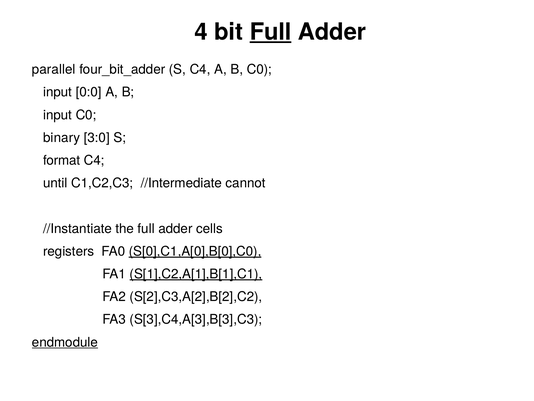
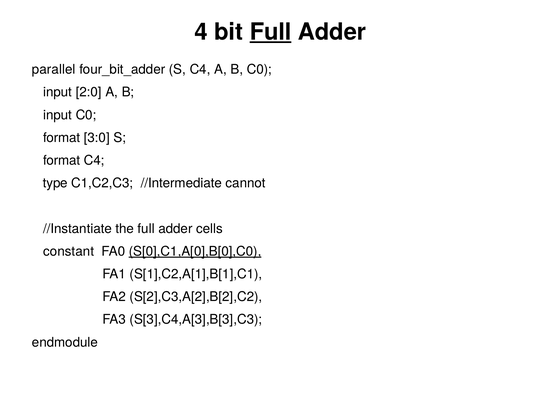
0:0: 0:0 -> 2:0 (89, 92)
binary: binary -> format (62, 138)
until: until -> type (55, 183)
registers: registers -> constant (69, 251)
S[1],C2,A[1],B[1],C1 underline: present -> none (196, 274)
endmodule underline: present -> none (65, 342)
